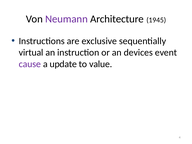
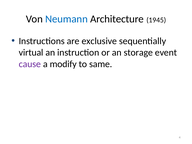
Neumann colour: purple -> blue (66, 19)
devices: devices -> storage (138, 53)
update: update -> modify (63, 64)
value: value -> same (101, 64)
